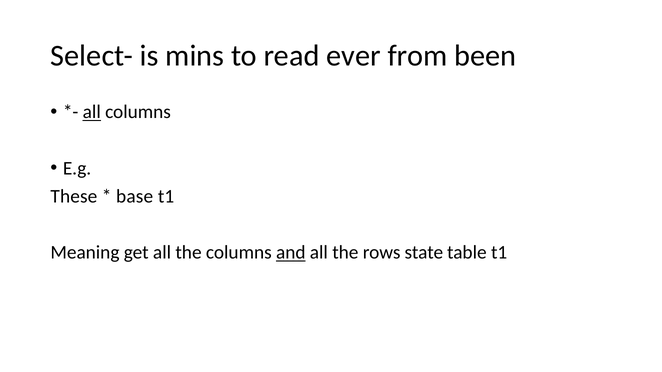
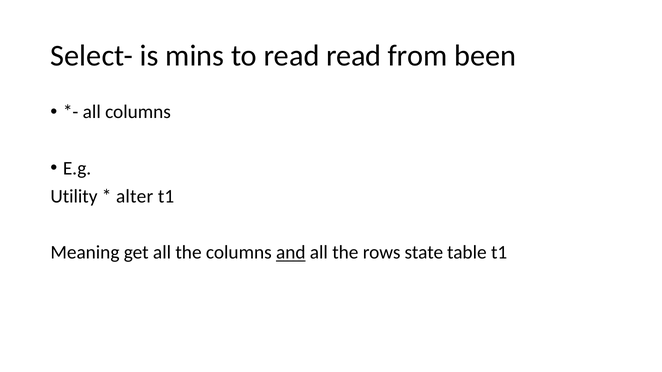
read ever: ever -> read (354, 56)
all underline: present -> none (92, 112)
These: These -> Utility (74, 197)
base: base -> alter (135, 197)
